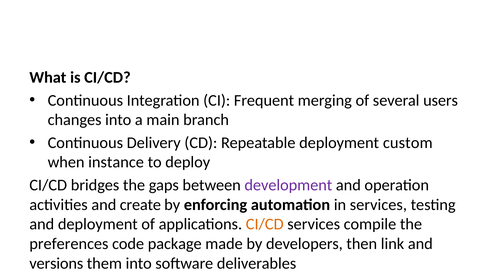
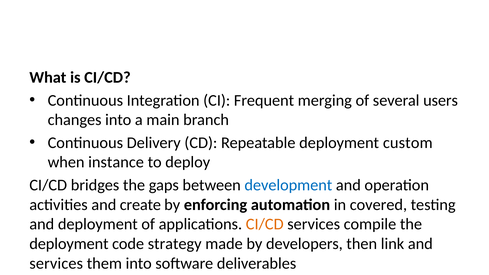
development colour: purple -> blue (288, 185)
in services: services -> covered (378, 205)
preferences: preferences -> deployment (69, 244)
package: package -> strategy (175, 244)
versions: versions -> services (56, 263)
